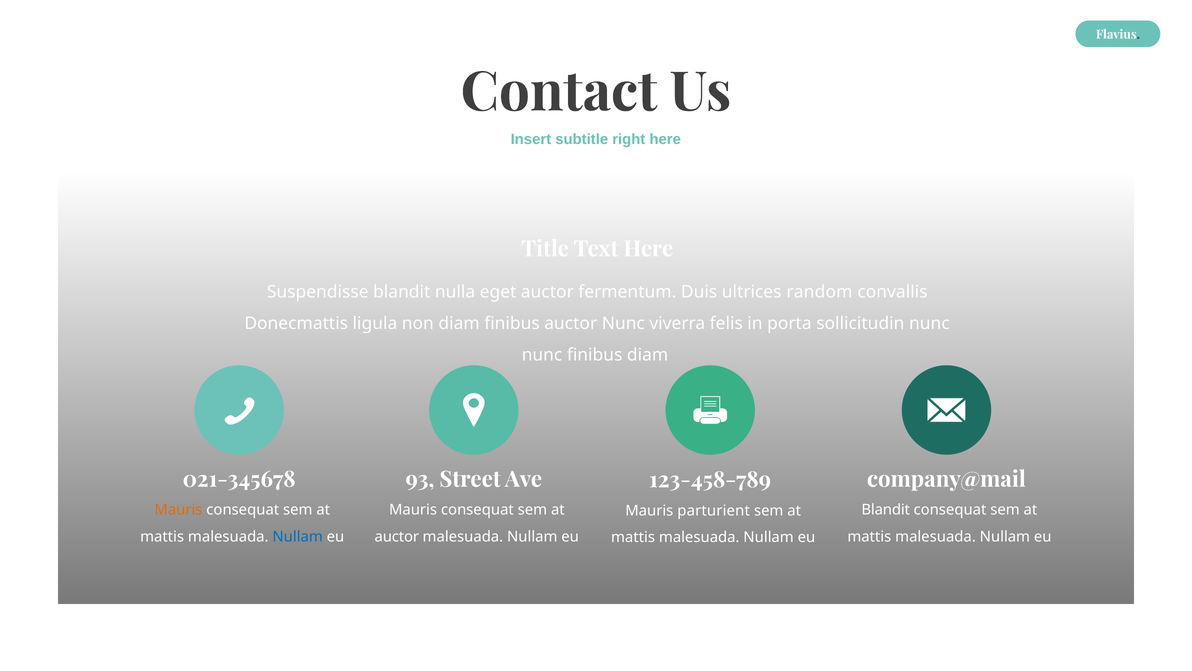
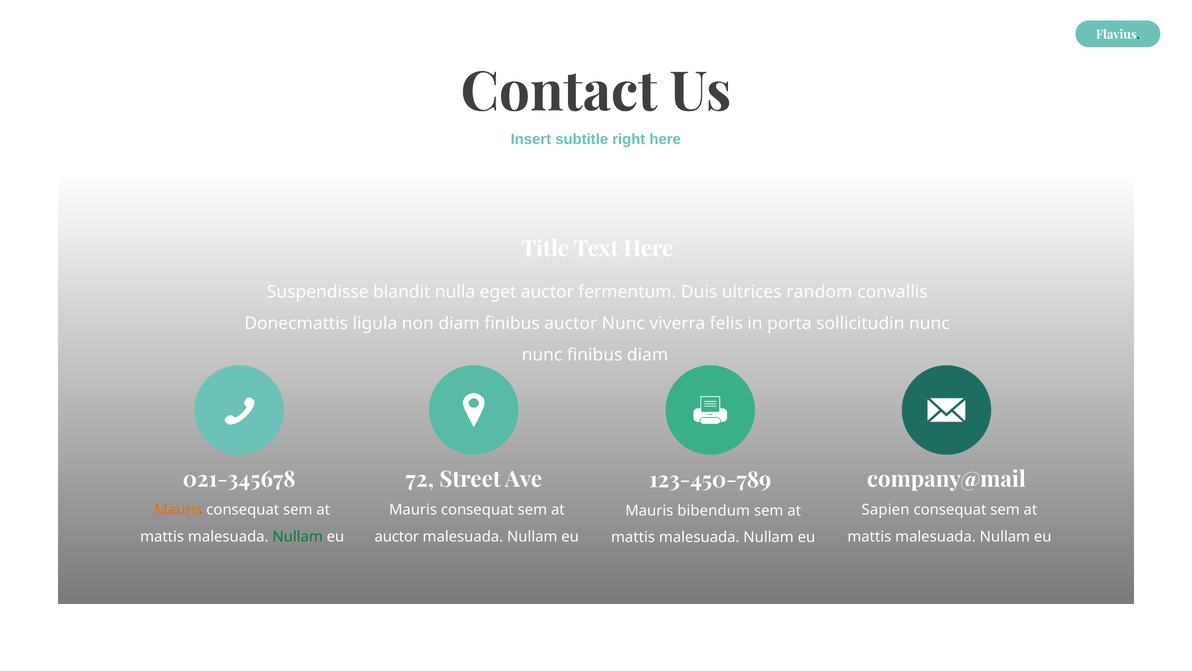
93: 93 -> 72 (420, 479)
123-458-789: 123-458-789 -> 123-450-789 (710, 480)
Blandit: Blandit -> Sapien (886, 510)
parturient: parturient -> bibendum (714, 510)
Nullam colour: blue -> green (298, 536)
